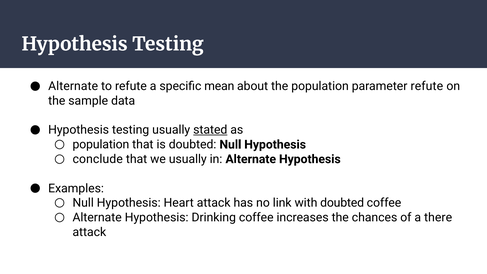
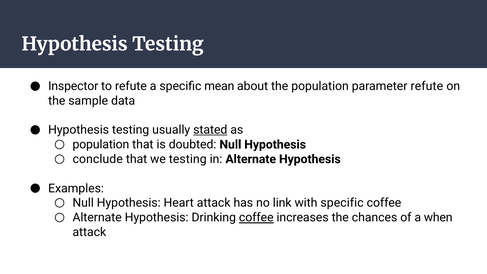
Alternate: Alternate -> Inspector (73, 86)
we usually: usually -> testing (188, 159)
with doubted: doubted -> specific (342, 203)
coffee underline: none -> present (256, 218)
there: there -> when (438, 218)
